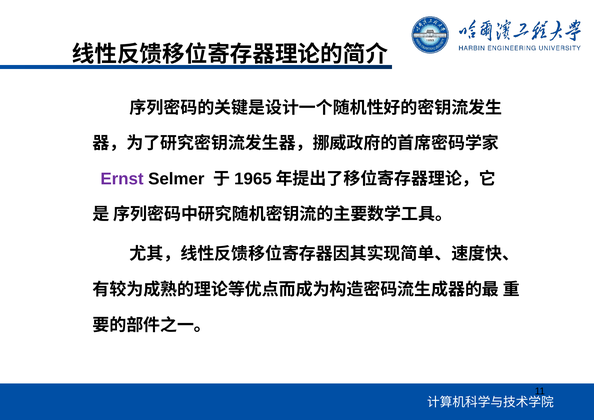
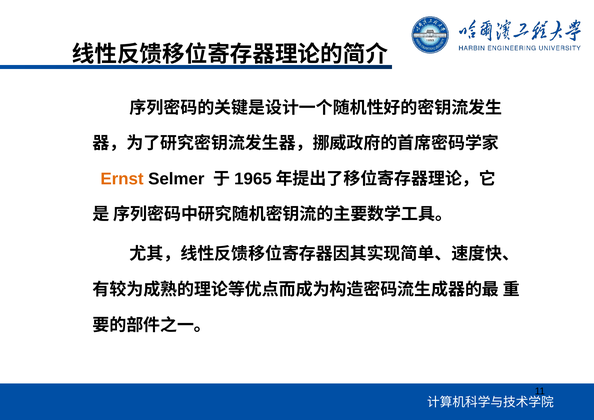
Ernst colour: purple -> orange (122, 179)
